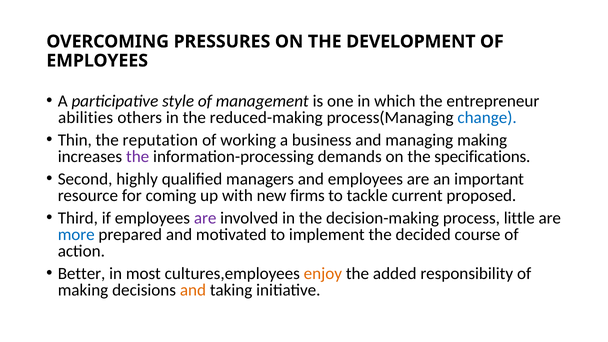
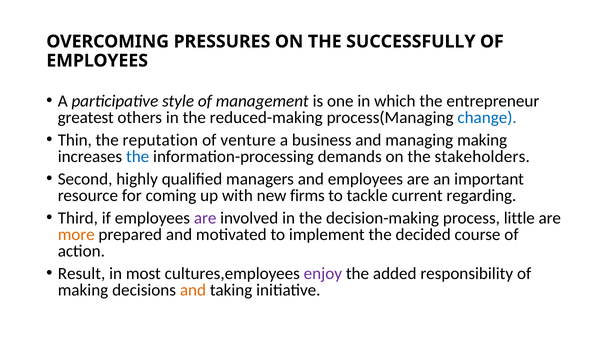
DEVELOPMENT: DEVELOPMENT -> SUCCESSFULLY (411, 42)
abilities: abilities -> greatest (86, 118)
working: working -> venture (248, 140)
the colour: purple -> blue (138, 157)
specifications: specifications -> stakeholders (482, 157)
proposed: proposed -> regarding (481, 196)
more colour: blue -> orange (76, 235)
Better: Better -> Result (82, 274)
enjoy colour: orange -> purple (323, 274)
